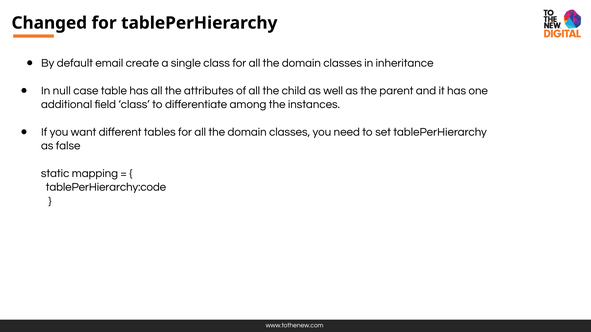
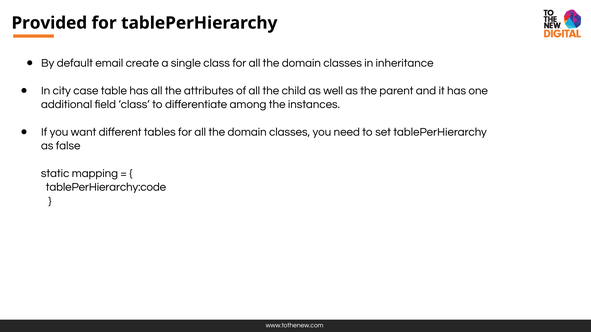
Changed: Changed -> Provided (49, 23)
null: null -> city (62, 91)
